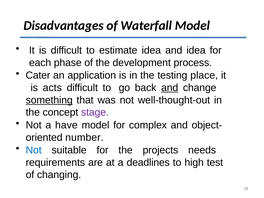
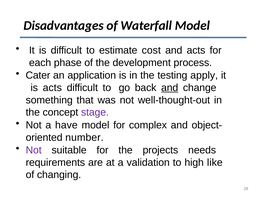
estimate idea: idea -> cost (151, 50)
and idea: idea -> acts (196, 50)
place: place -> apply (204, 75)
something underline: present -> none (49, 100)
Not colour: blue -> purple (34, 150)
deadlines: deadlines -> validation (148, 162)
test: test -> like (215, 162)
